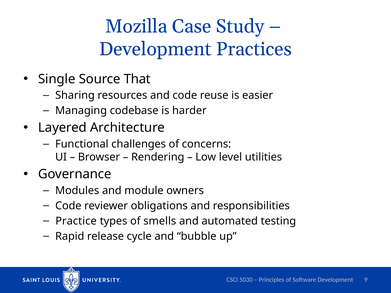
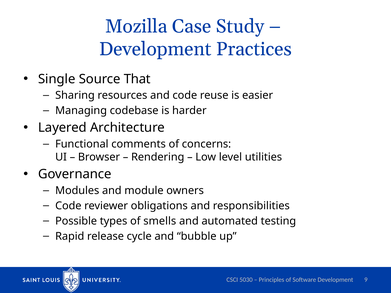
challenges: challenges -> comments (139, 144)
Practice: Practice -> Possible (76, 221)
